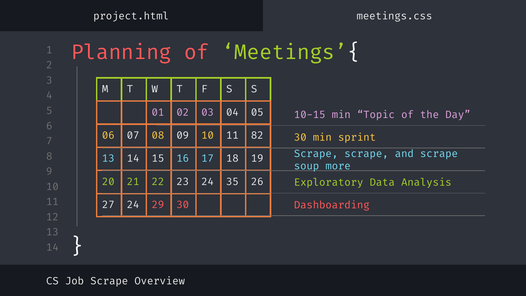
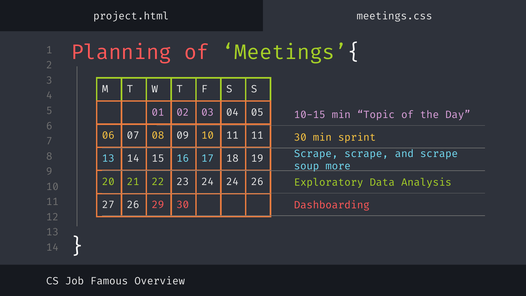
11 82: 82 -> 11 (257, 135)
24 35: 35 -> 24 (232, 182)
27 24: 24 -> 26 (133, 205)
Job Scrape: Scrape -> Famous (109, 281)
